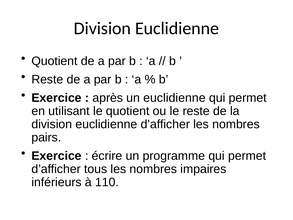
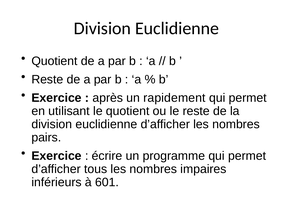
un euclidienne: euclidienne -> rapidement (174, 98)
110: 110 -> 601 (107, 182)
